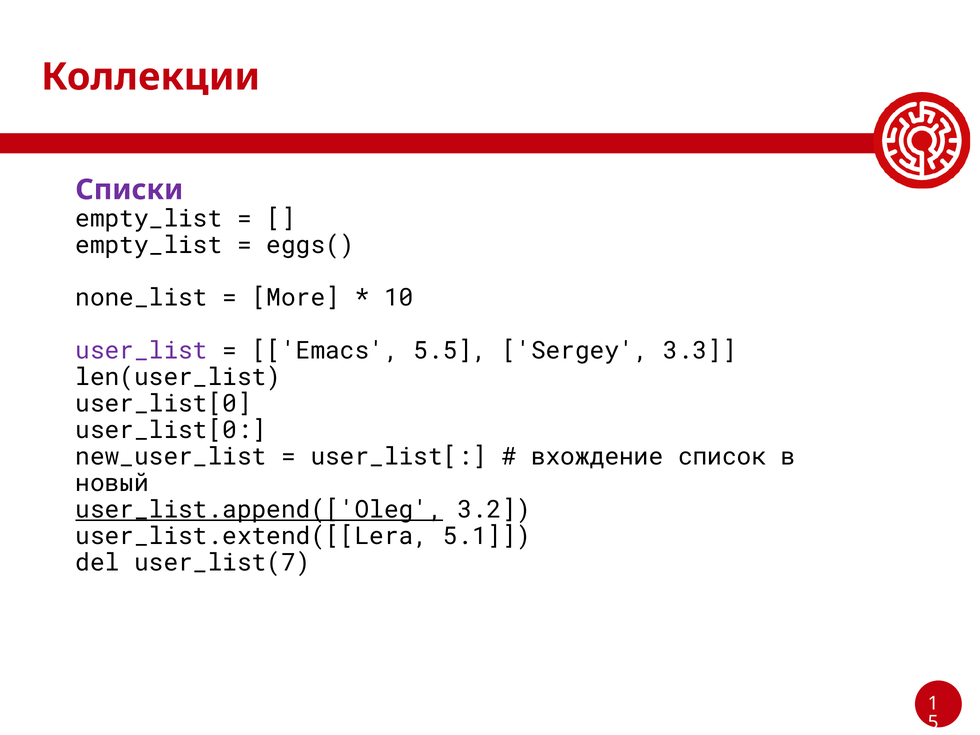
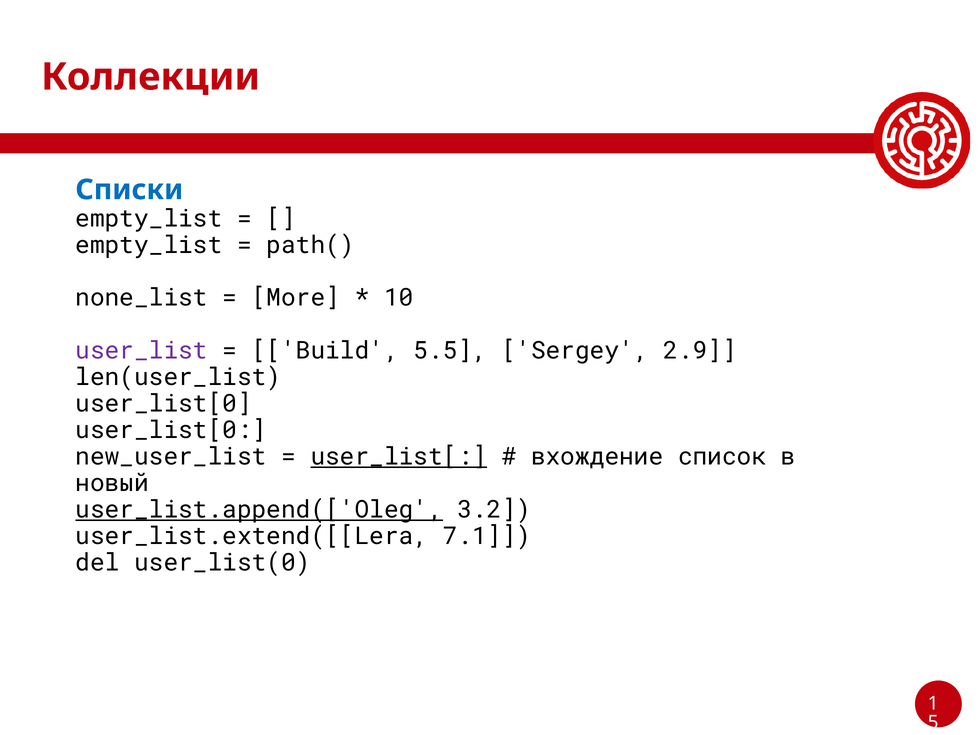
Списки colour: purple -> blue (129, 190)
eggs(: eggs( -> path( (311, 245)
Emacs: Emacs -> Build (325, 351)
3.3: 3.3 -> 2.9 (700, 351)
user_list[ underline: none -> present (399, 457)
5.1: 5.1 -> 7.1 (487, 536)
user_list(7: user_list(7 -> user_list(0 (222, 562)
